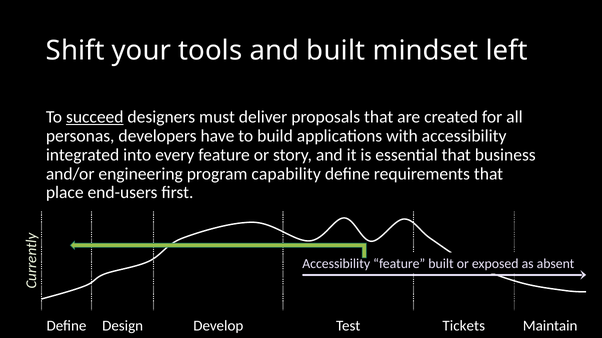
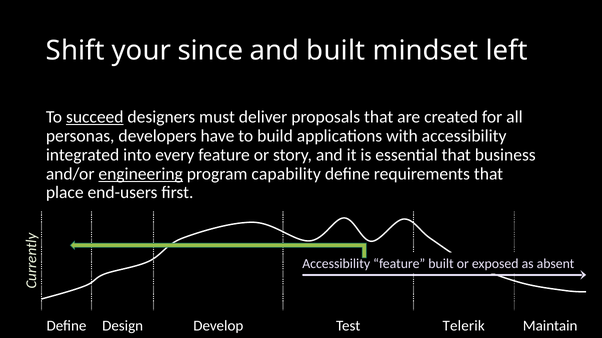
tools: tools -> since (211, 51)
engineering underline: none -> present (141, 174)
Tickets: Tickets -> Telerik (464, 326)
